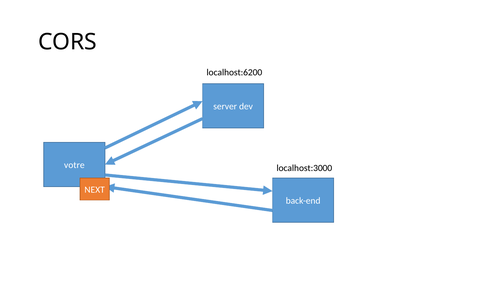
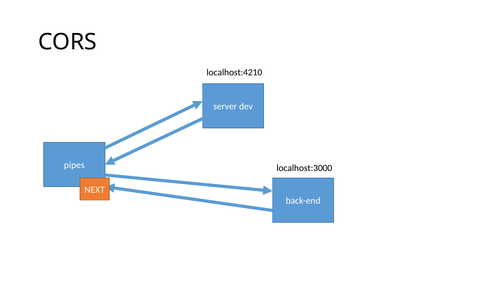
localhost:6200: localhost:6200 -> localhost:4210 (234, 72)
votre: votre -> pipes (74, 165)
